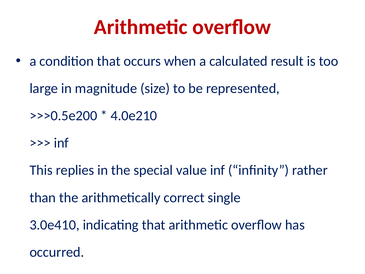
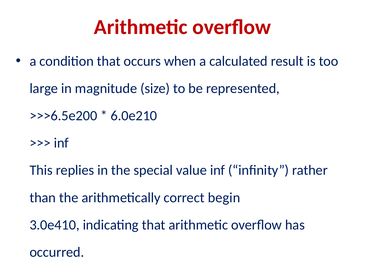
>>>0.5e200: >>>0.5e200 -> >>>6.5e200 (63, 116)
4.0e210: 4.0e210 -> 6.0e210 (134, 116)
single: single -> begin (224, 197)
